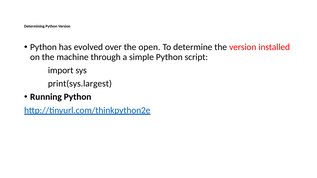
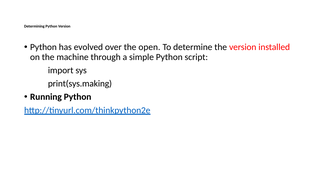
print(sys.largest: print(sys.largest -> print(sys.making (80, 84)
